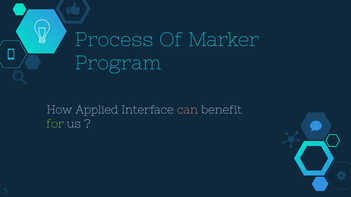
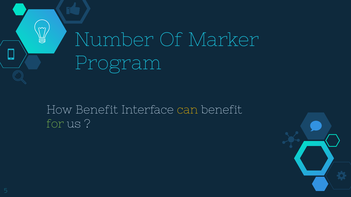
Process: Process -> Number (114, 40)
How Applied: Applied -> Benefit (97, 110)
can colour: pink -> yellow (187, 110)
